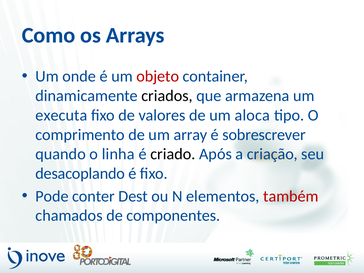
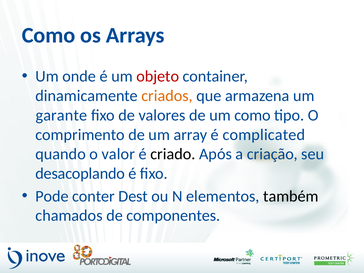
criados colour: black -> orange (167, 96)
executa: executa -> garante (61, 115)
um aloca: aloca -> como (252, 115)
sobrescrever: sobrescrever -> complicated (264, 135)
linha: linha -> valor (118, 154)
também colour: red -> black (291, 196)
